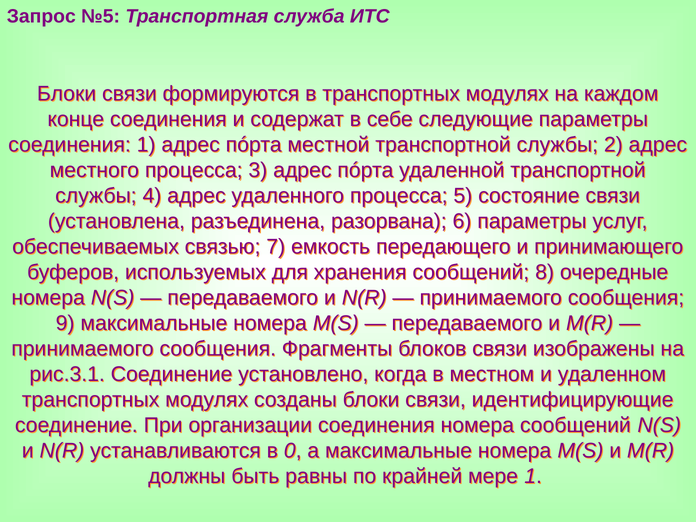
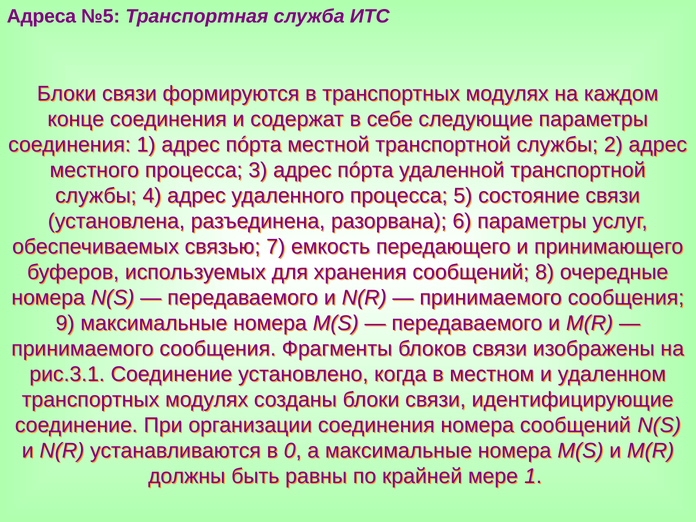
Запрос: Запрос -> Адреса (41, 16)
